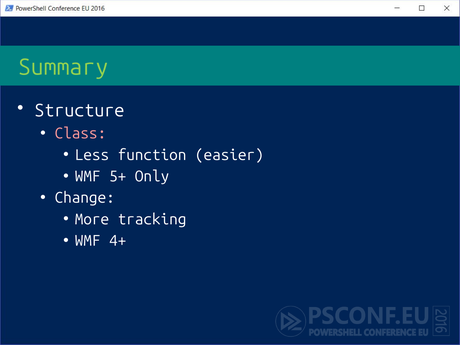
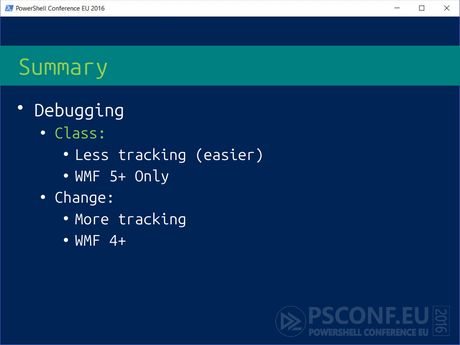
Structure: Structure -> Debugging (80, 111)
Class colour: pink -> light green (80, 134)
Less function: function -> tracking (152, 155)
